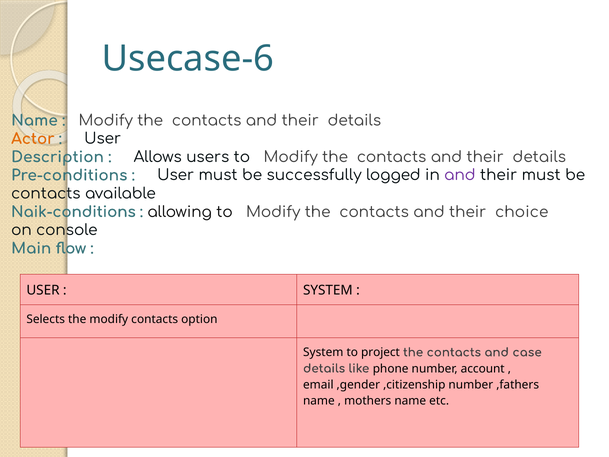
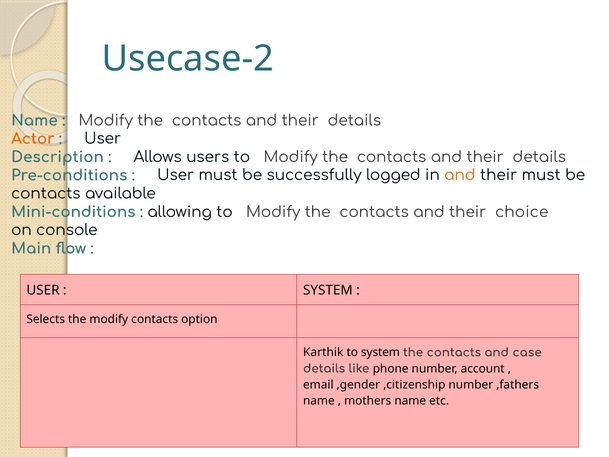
Usecase-6: Usecase-6 -> Usecase-2 (188, 59)
and colour: purple -> orange (460, 175)
Naik-conditions: Naik-conditions -> Mini-conditions (73, 212)
System: System -> Karthik (323, 352)
to project: project -> system (380, 352)
